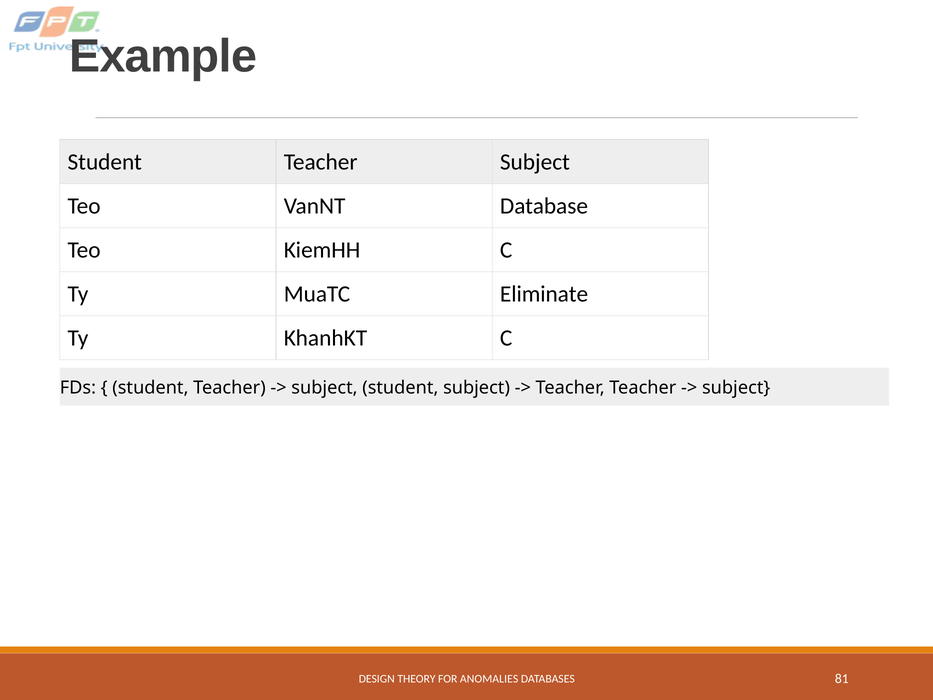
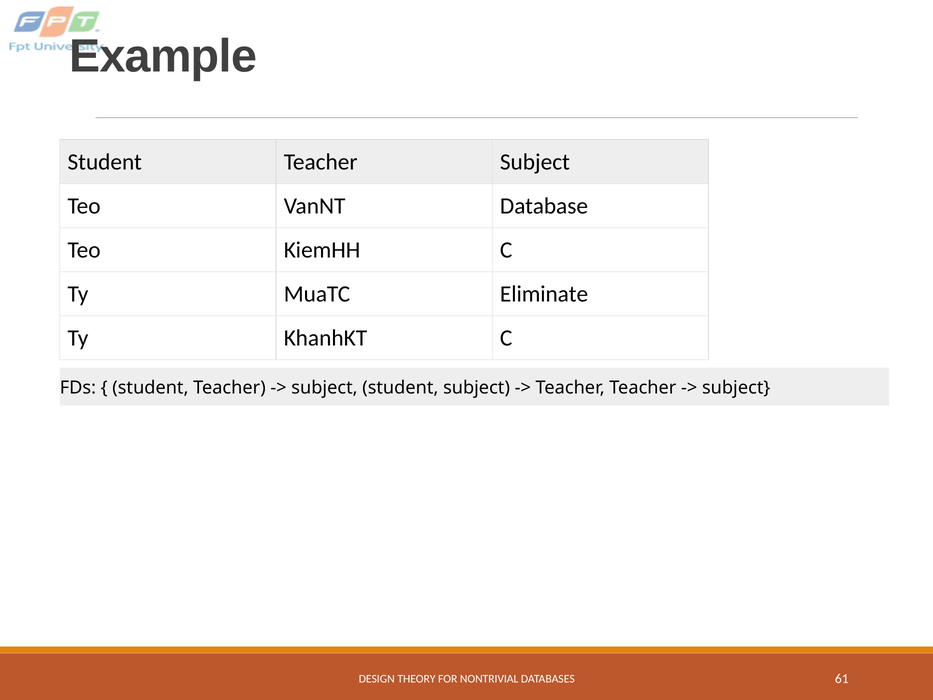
ANOMALIES: ANOMALIES -> NONTRIVIAL (489, 678)
81: 81 -> 61 (842, 679)
